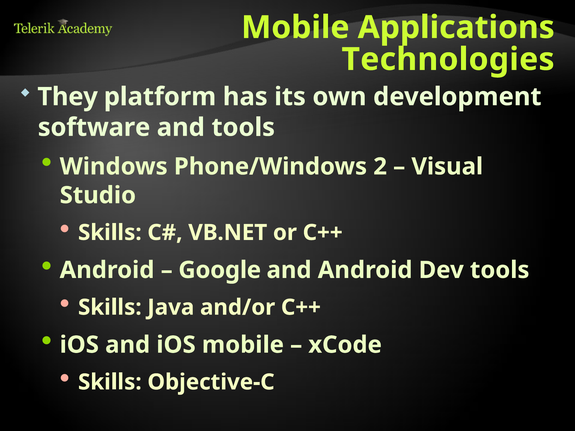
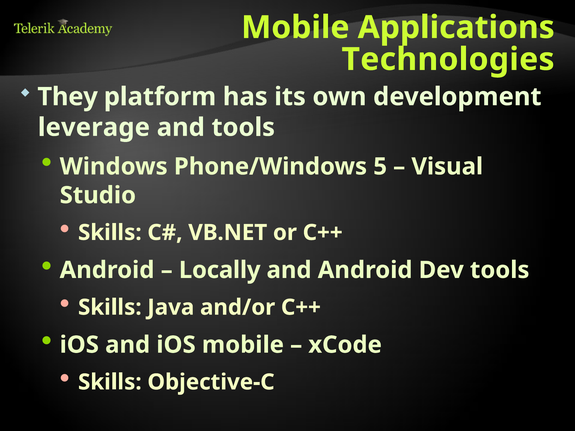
software: software -> leverage (94, 127)
2: 2 -> 5 (380, 167)
Google: Google -> Locally (220, 270)
